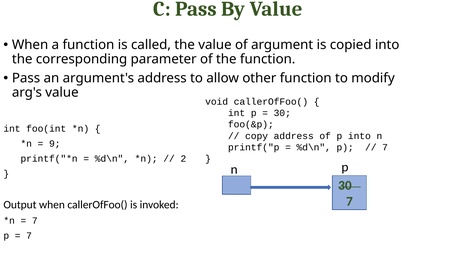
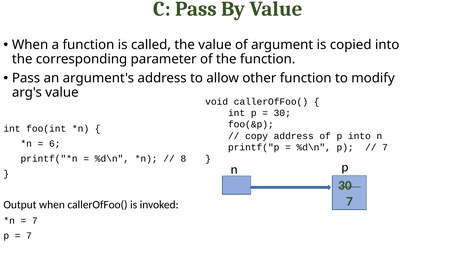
9: 9 -> 6 (55, 144)
2: 2 -> 8 (183, 159)
